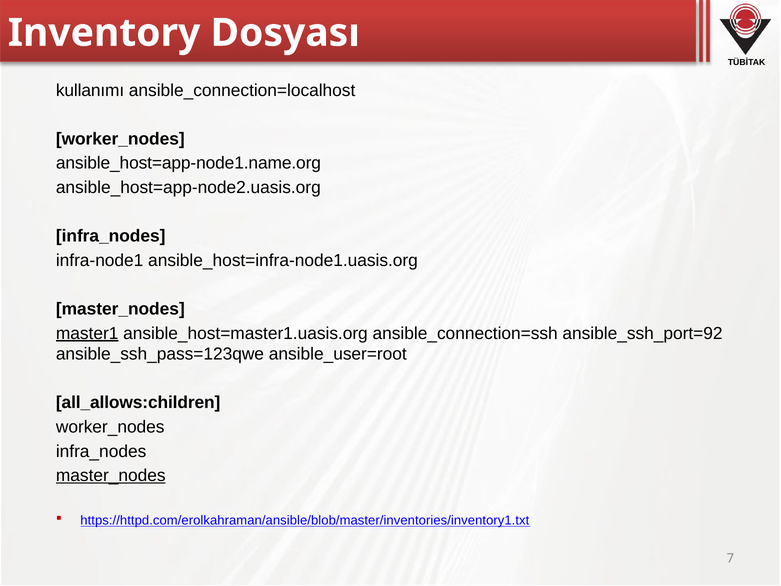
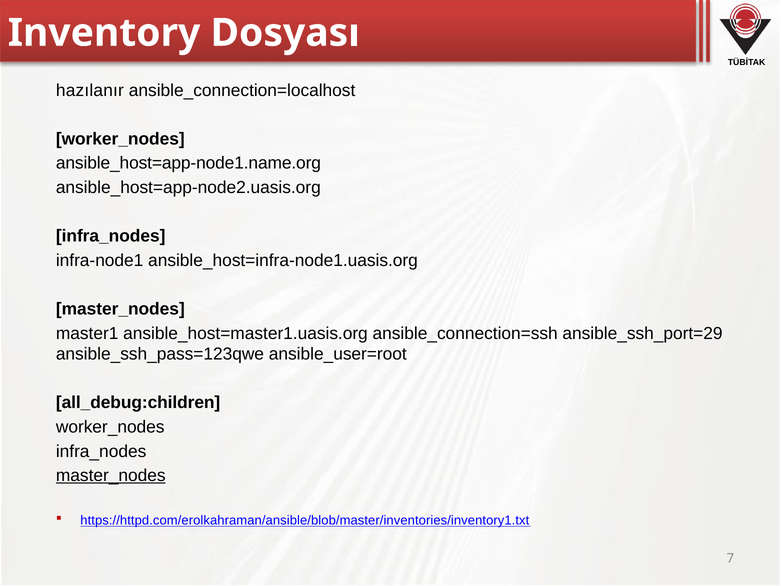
kullanımı: kullanımı -> hazılanır (90, 90)
master1 underline: present -> none (87, 333)
ansible_ssh_port=92: ansible_ssh_port=92 -> ansible_ssh_port=29 (643, 333)
all_allows:children: all_allows:children -> all_debug:children (138, 403)
